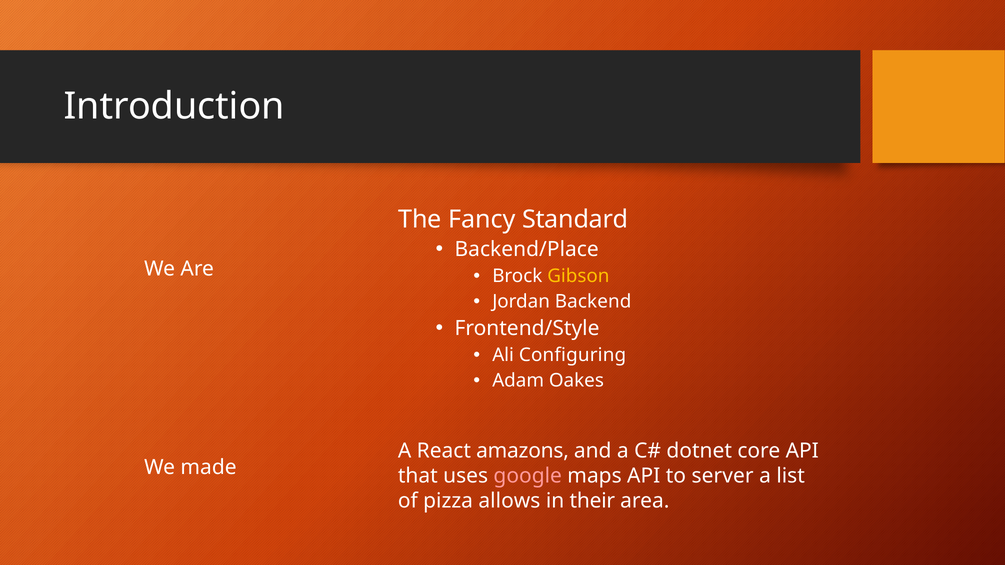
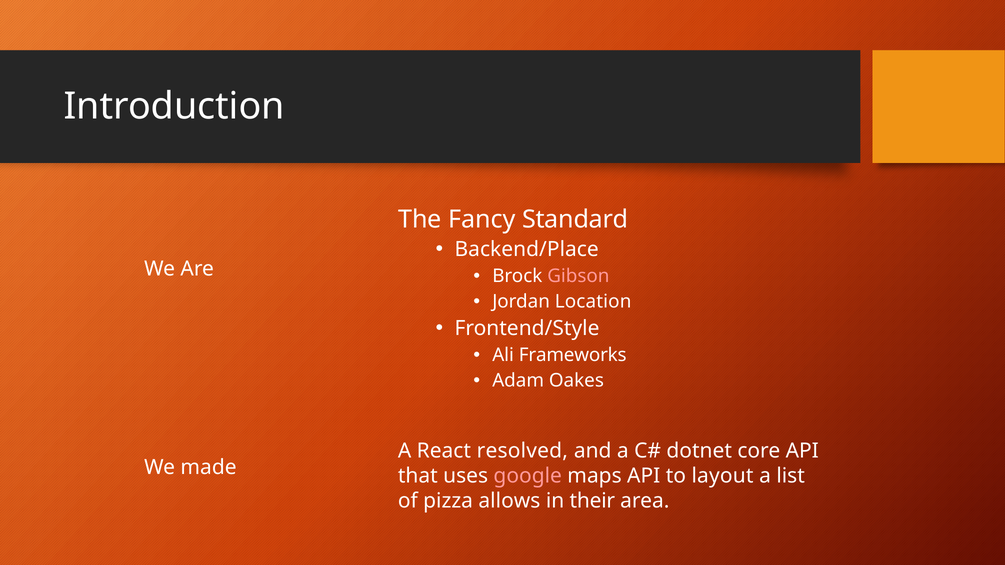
Gibson colour: yellow -> pink (578, 276)
Backend: Backend -> Location (593, 302)
Configuring: Configuring -> Frameworks (573, 355)
amazons: amazons -> resolved (522, 451)
server: server -> layout (723, 476)
